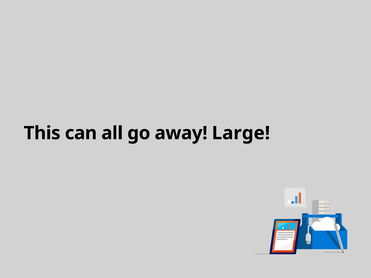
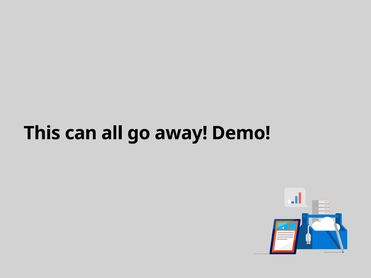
Large: Large -> Demo (241, 133)
